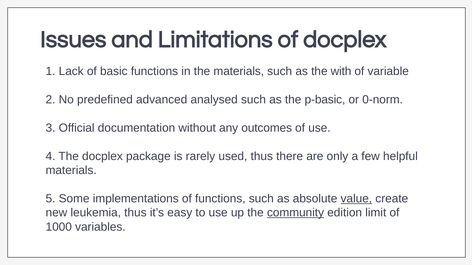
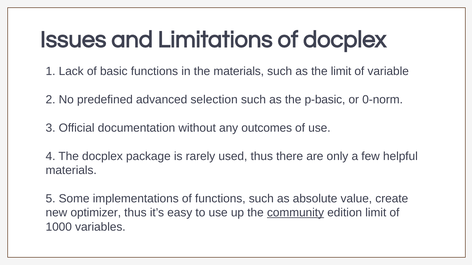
the with: with -> limit (341, 72)
analysed: analysed -> selection (214, 100)
value underline: present -> none (356, 199)
leukemia: leukemia -> optimizer (96, 213)
